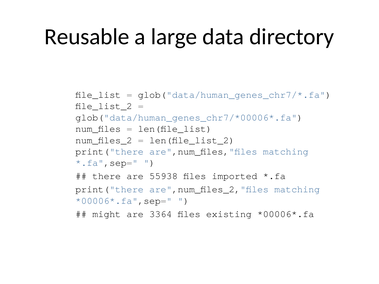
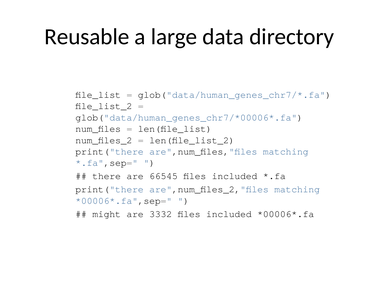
55938: 55938 -> 66545 (163, 176)
imported: imported -> included (235, 176)
3364: 3364 -> 3332 (161, 214)
existing: existing -> included (229, 214)
